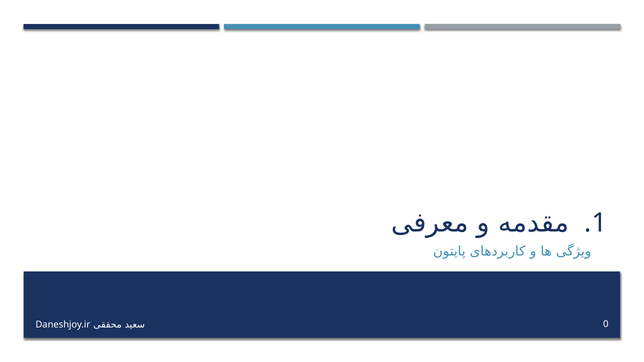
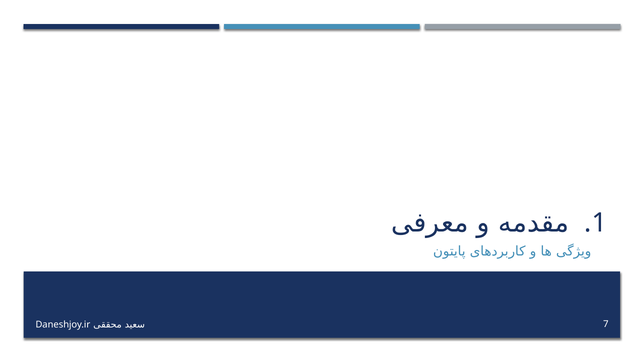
0: 0 -> 7 (606, 324)
